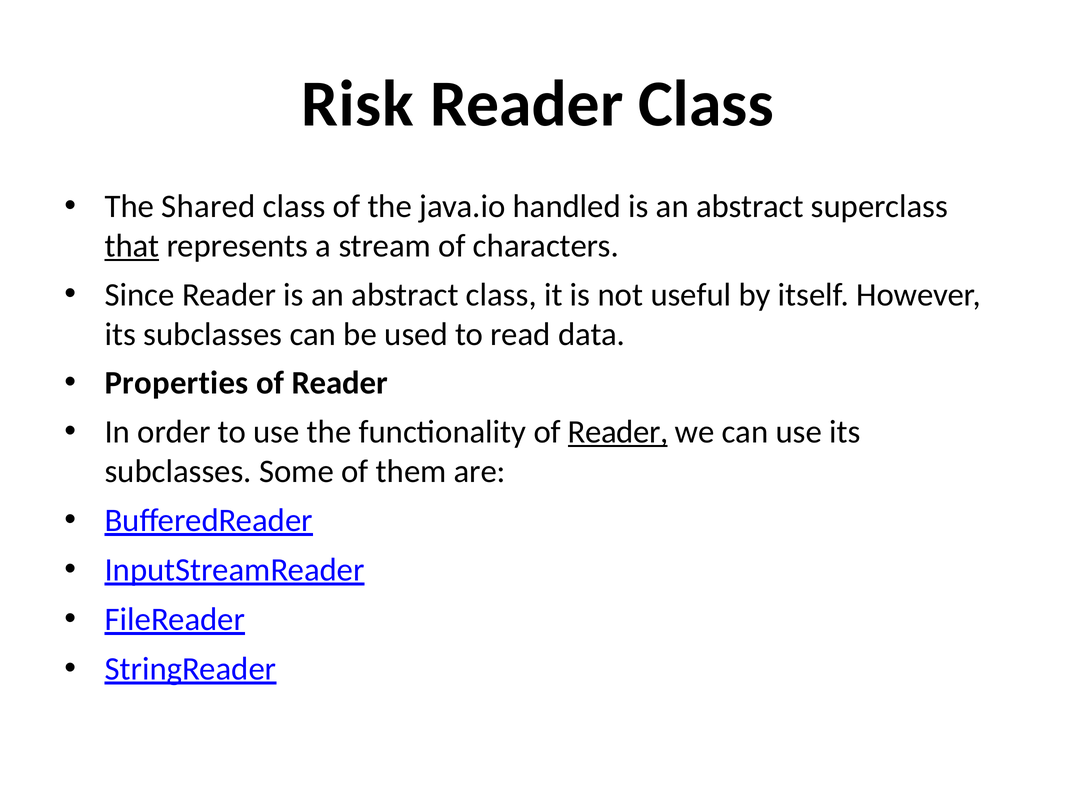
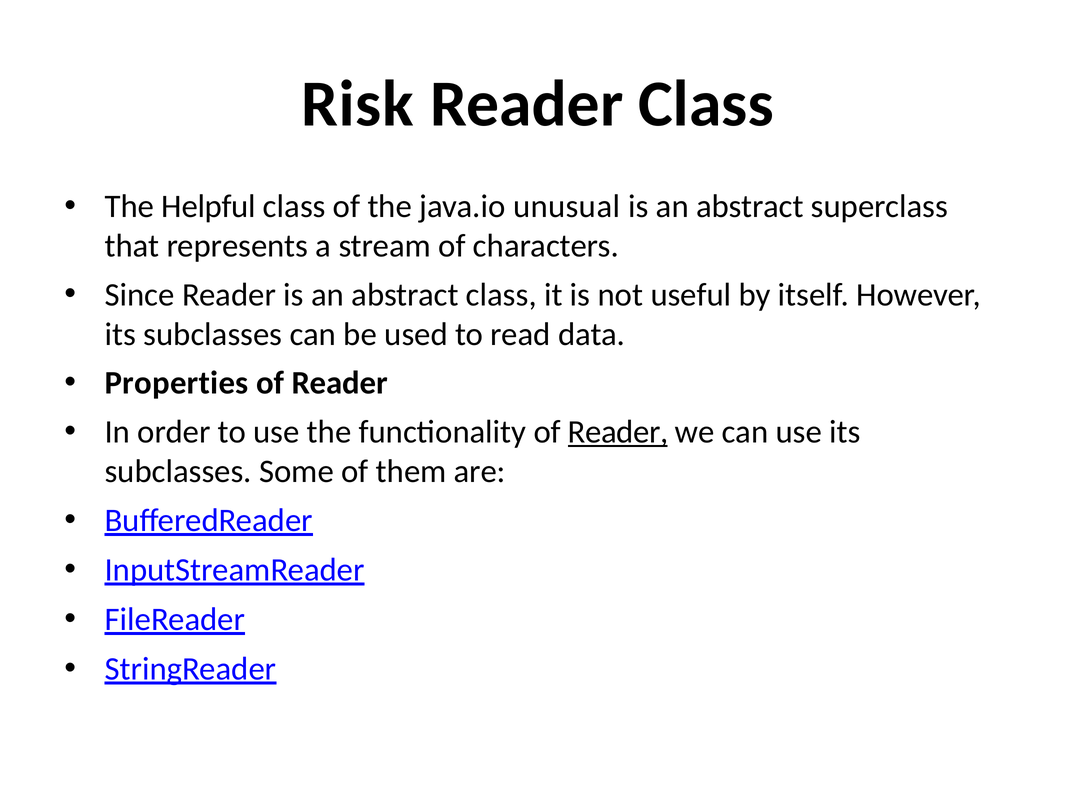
Shared: Shared -> Helpful (209, 206)
handled: handled -> unusual (567, 206)
that underline: present -> none (132, 246)
